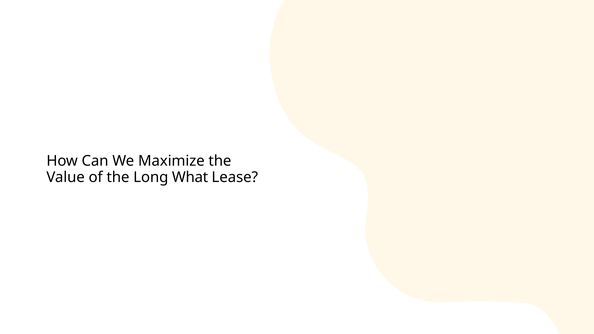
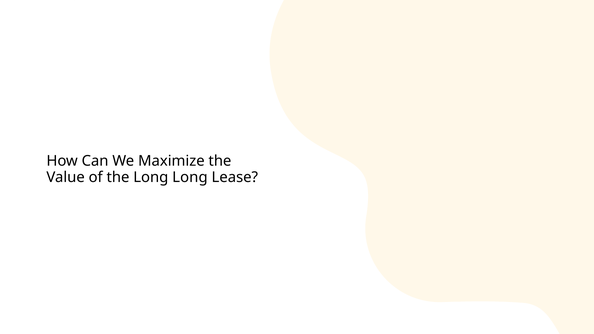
Long What: What -> Long (190, 177)
